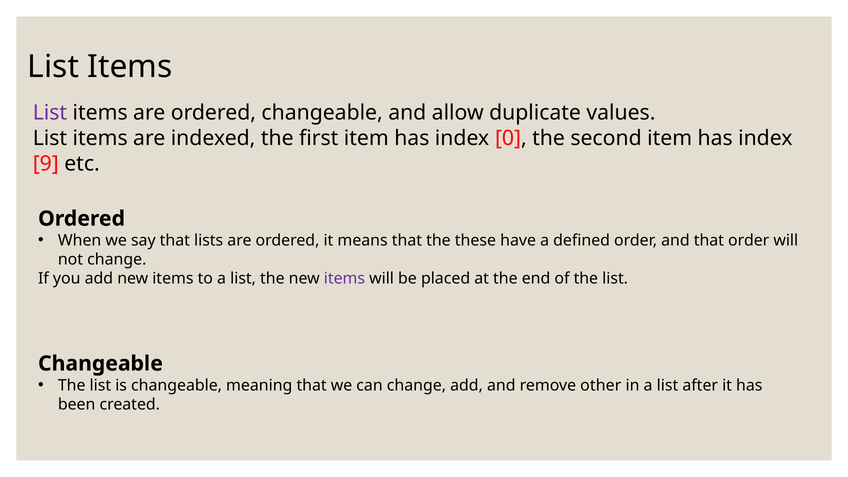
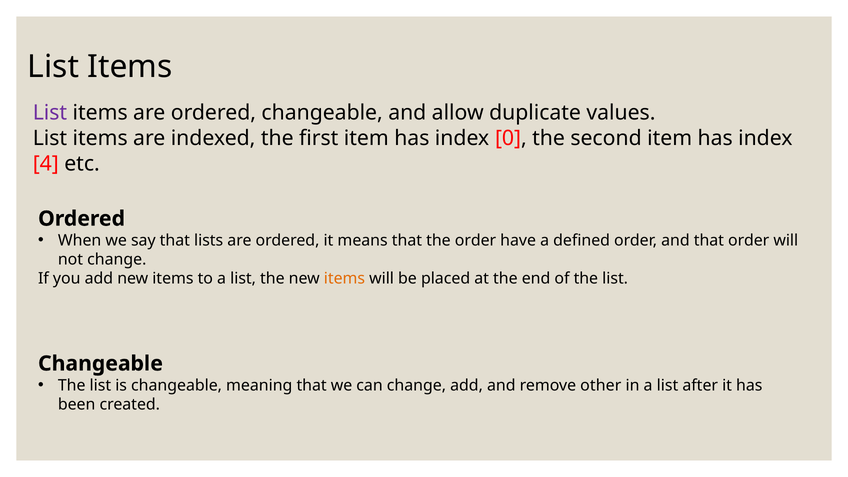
9: 9 -> 4 (46, 164)
the these: these -> order (475, 241)
items colour: purple -> orange (344, 279)
